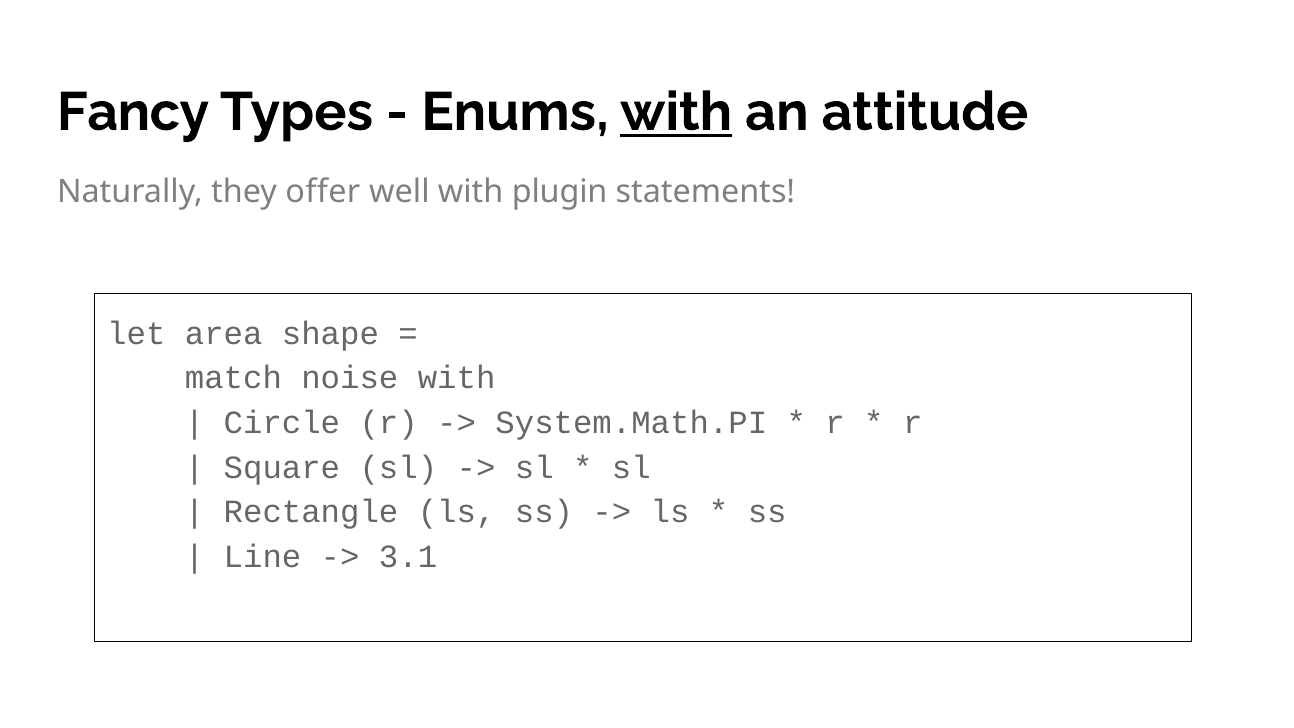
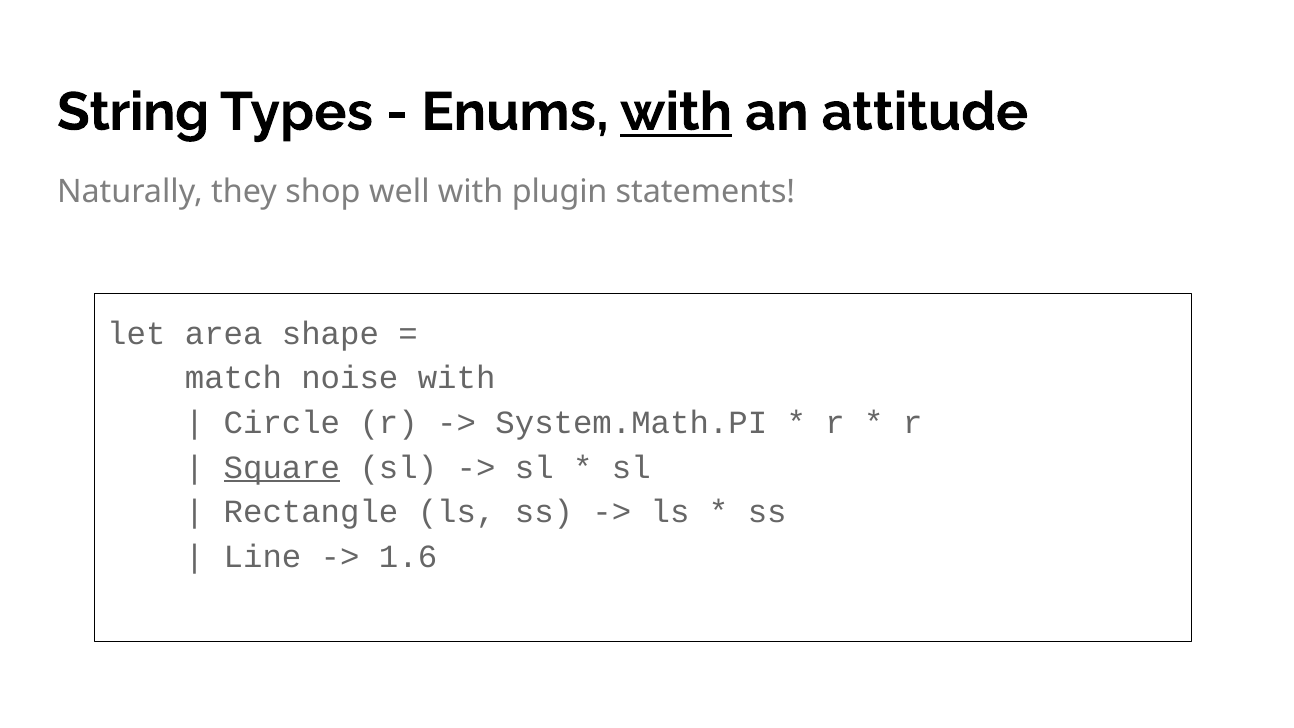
Fancy: Fancy -> String (133, 112)
offer: offer -> shop (323, 192)
Square underline: none -> present (282, 467)
3.1: 3.1 -> 1.6 (408, 557)
